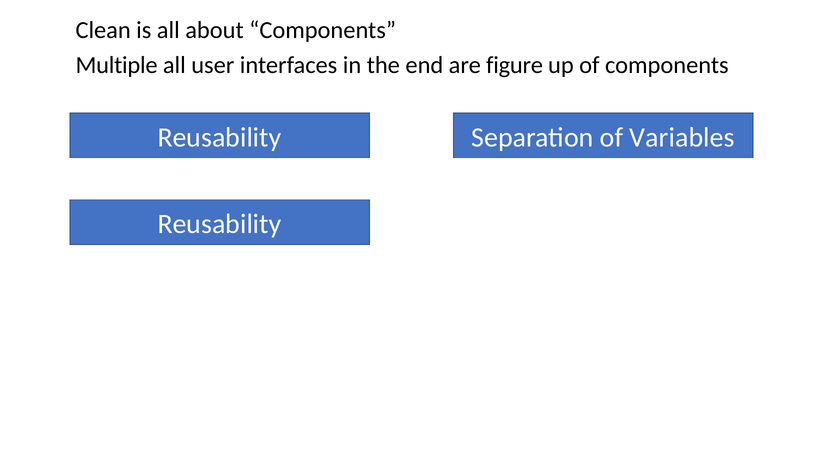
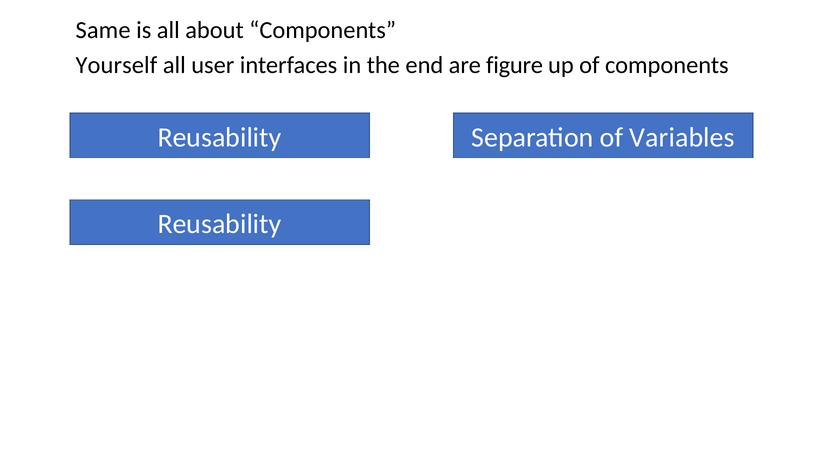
Clean: Clean -> Same (103, 30)
Multiple: Multiple -> Yourself (116, 65)
